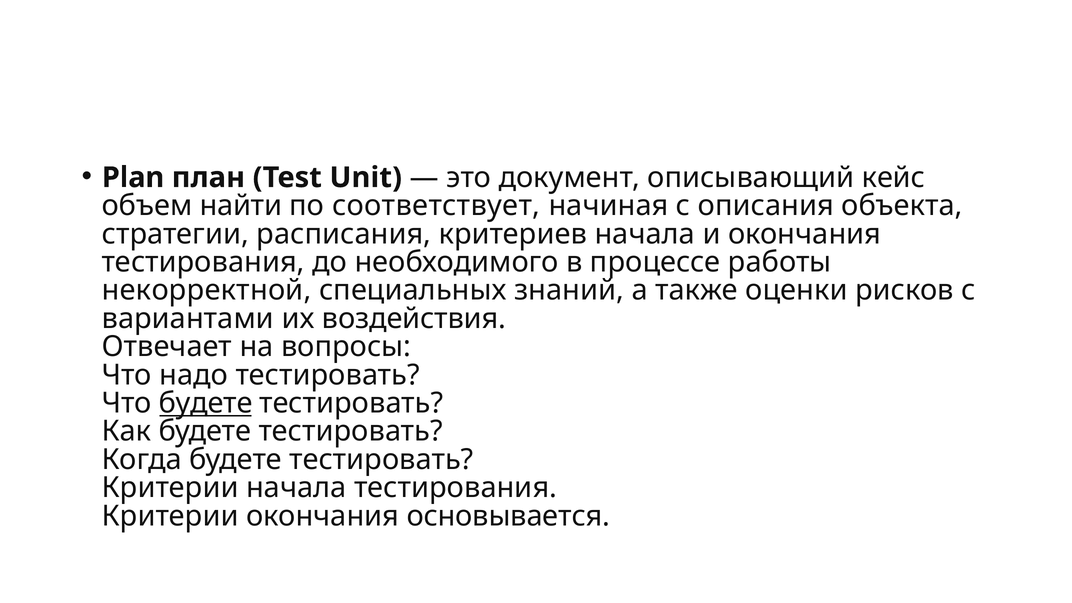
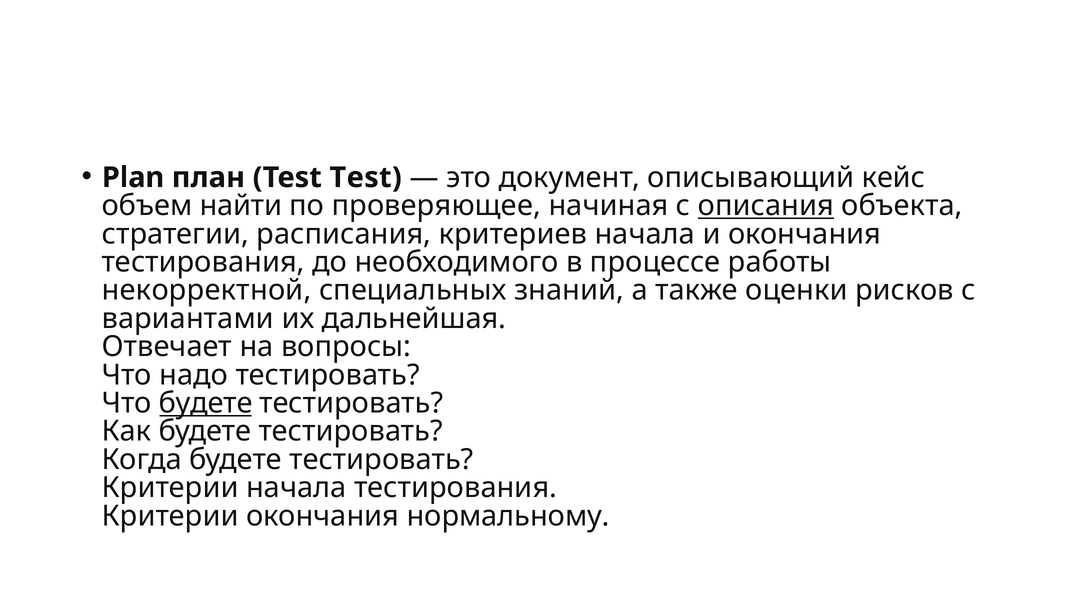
Test Unit: Unit -> Test (366, 178)
соответствует: соответствует -> проверяющее (436, 206)
описания underline: none -> present (766, 206)
воздействия: воздействия -> дальнейшая (414, 319)
основывается: основывается -> нормальному (508, 516)
